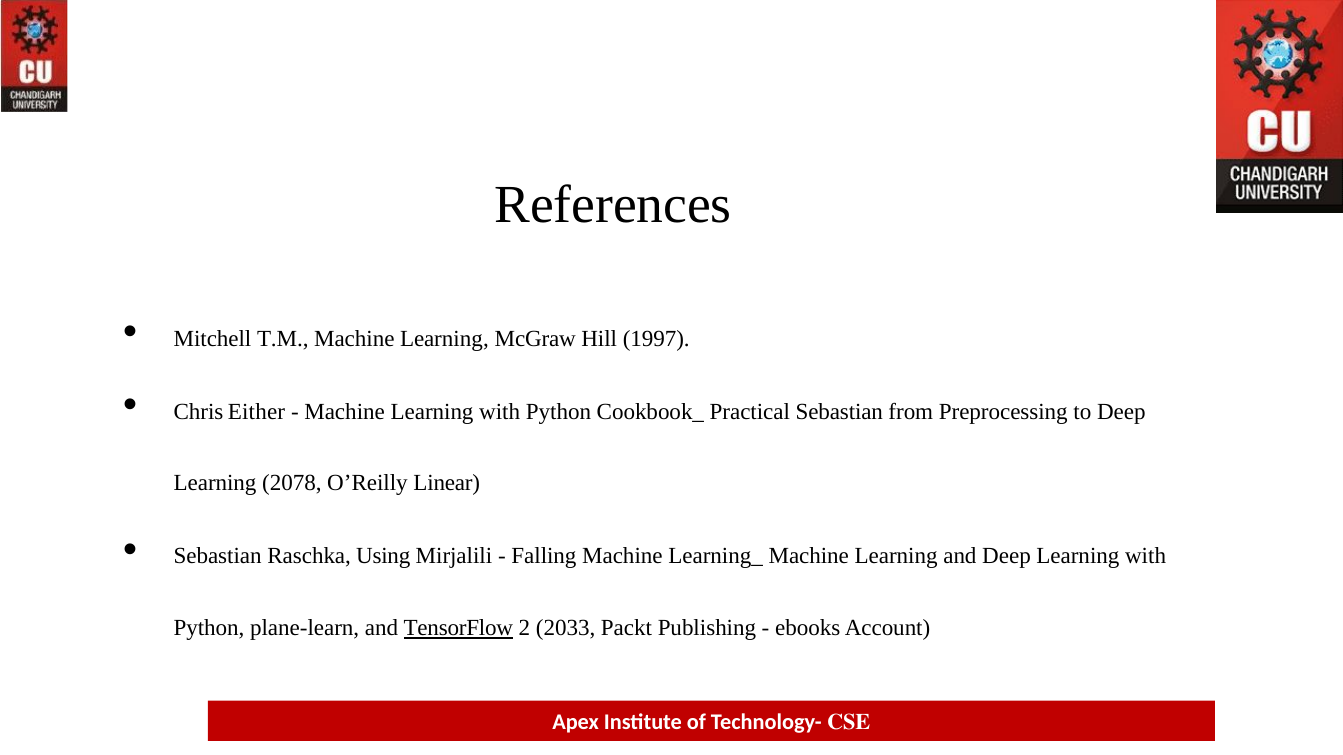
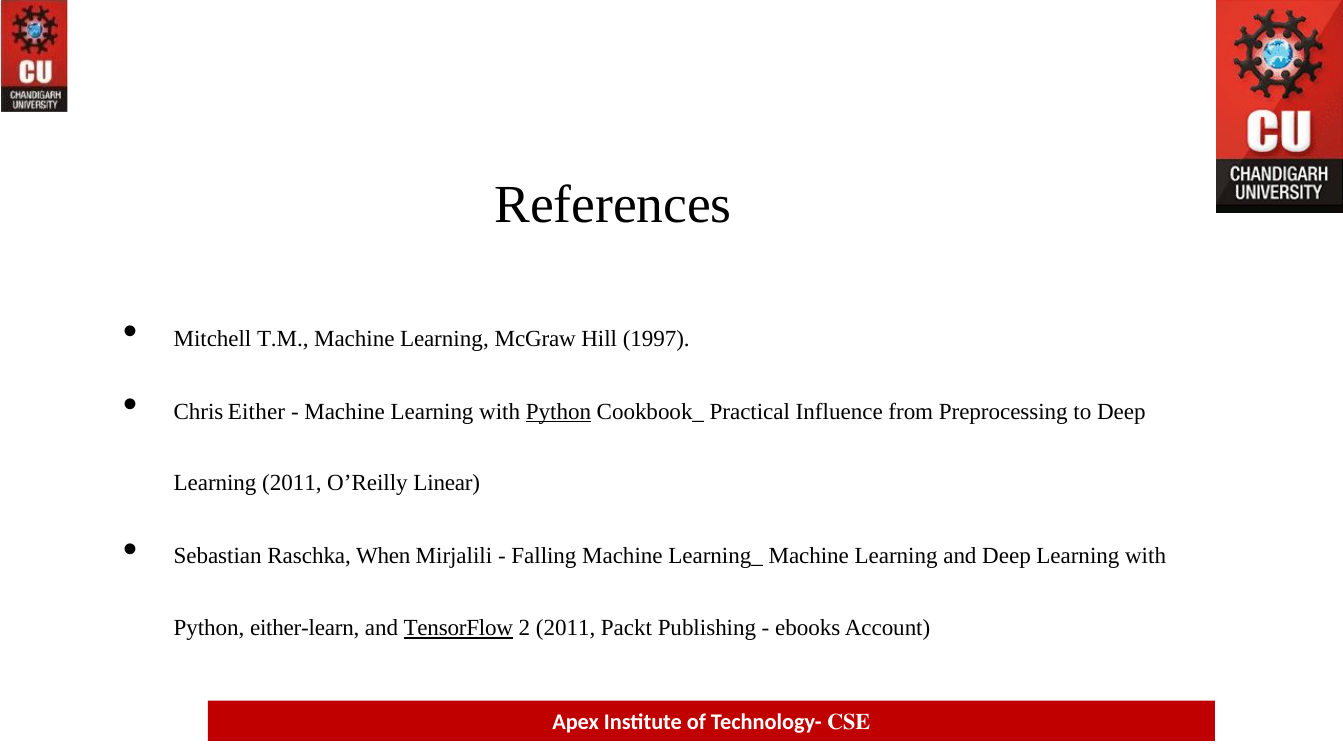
Python underline: none -> present (558, 412)
Practical Sebastian: Sebastian -> Influence (839, 412)
Learning 2078: 2078 -> 2011 (292, 484)
Using: Using -> When (383, 557)
plane-learn: plane-learn -> either-learn (305, 628)
2 2033: 2033 -> 2011 (566, 628)
